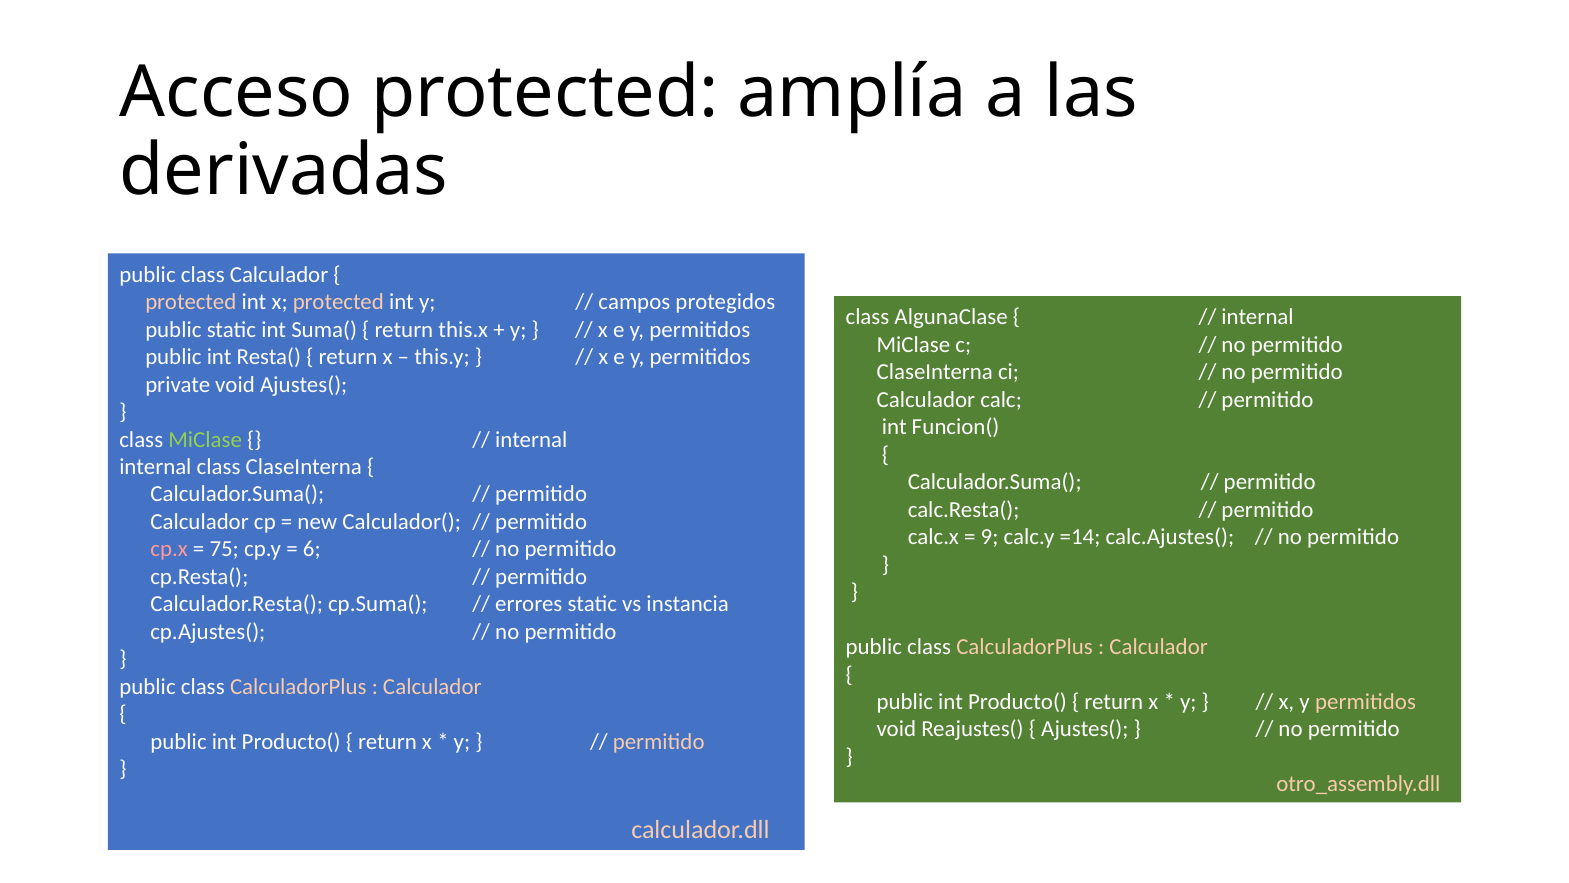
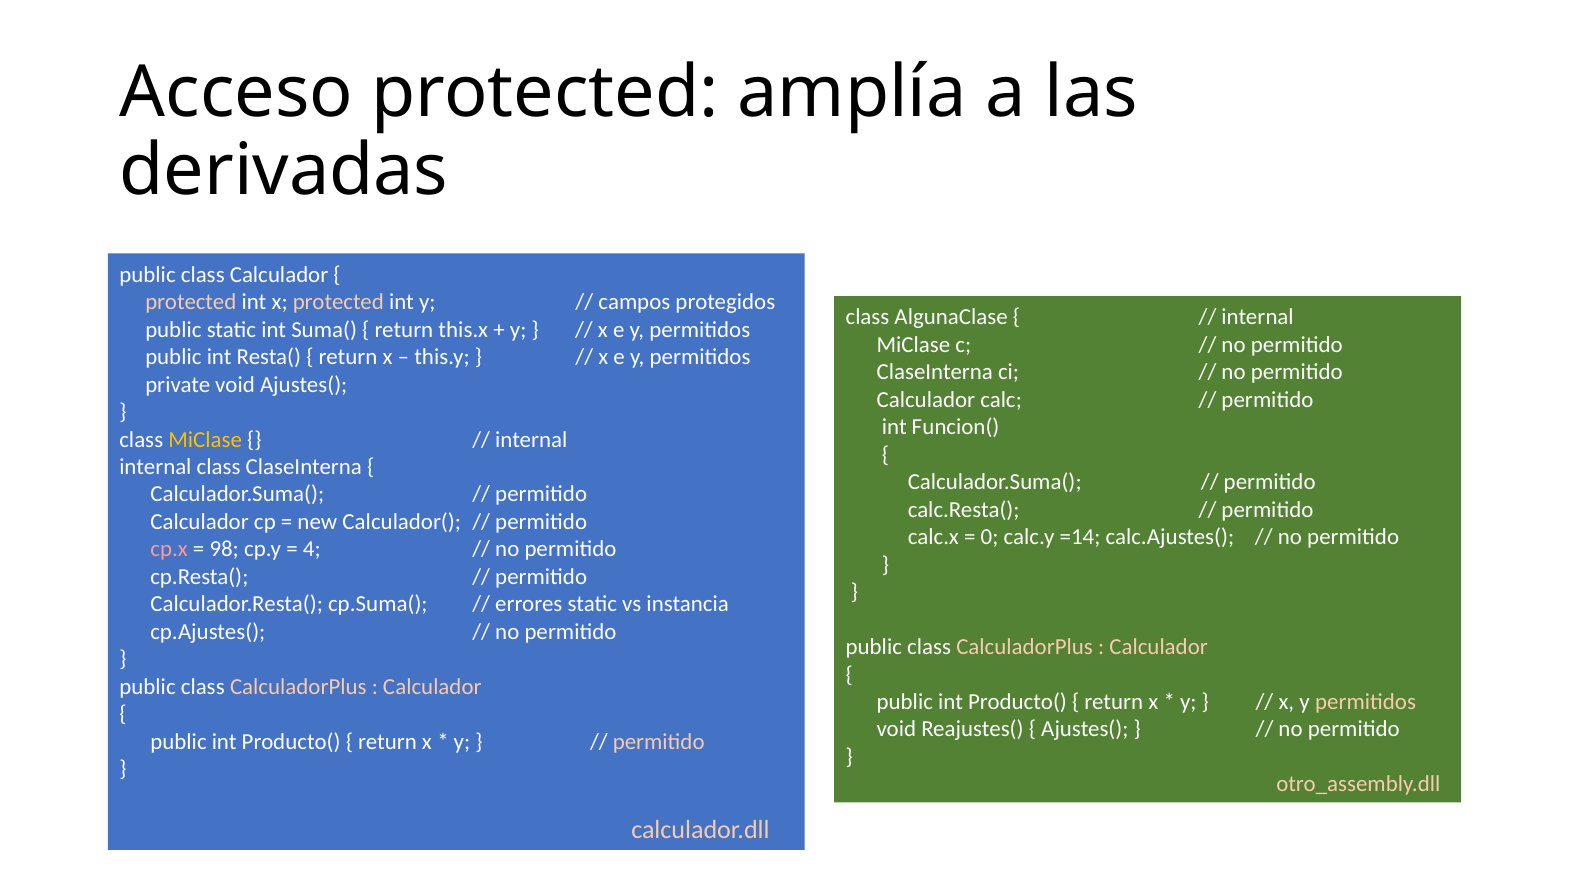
MiClase colour: light green -> yellow (205, 439)
9: 9 -> 0 (990, 537)
75: 75 -> 98 (224, 549)
6: 6 -> 4 (312, 549)
